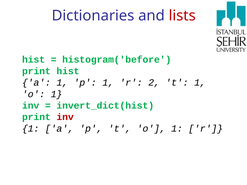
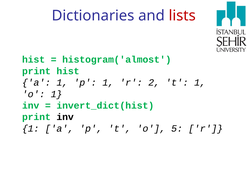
histogram('before: histogram('before -> histogram('almost (117, 60)
inv colour: red -> black (65, 117)
t o 1: 1 -> 5 (177, 129)
